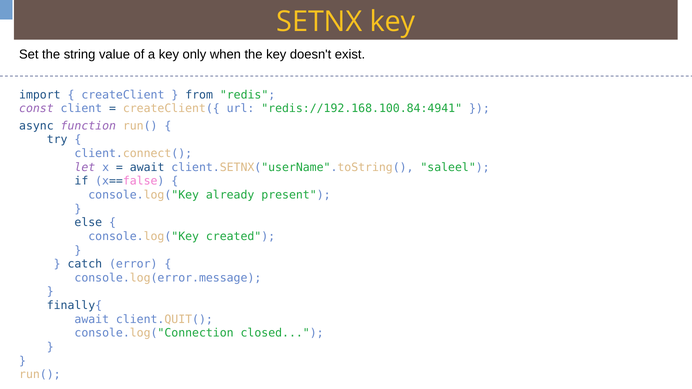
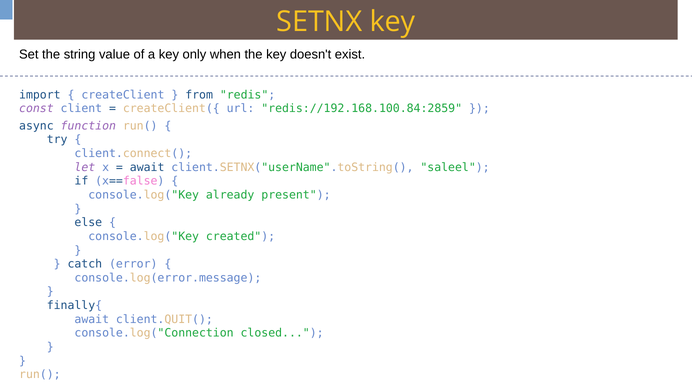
redis://192.168.100.84:4941: redis://192.168.100.84:4941 -> redis://192.168.100.84:2859 (362, 109)
